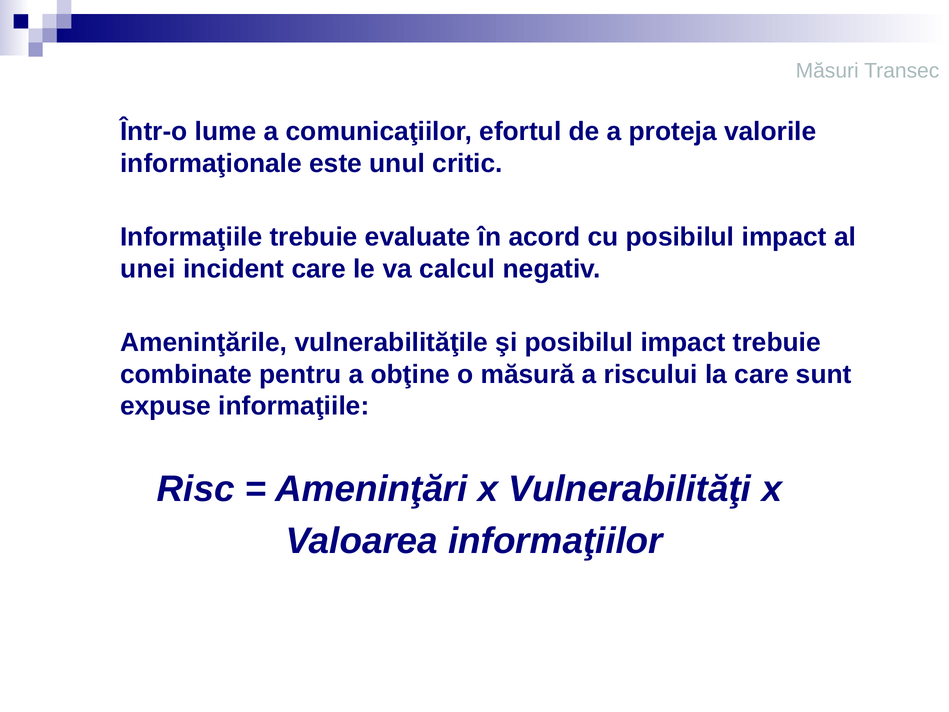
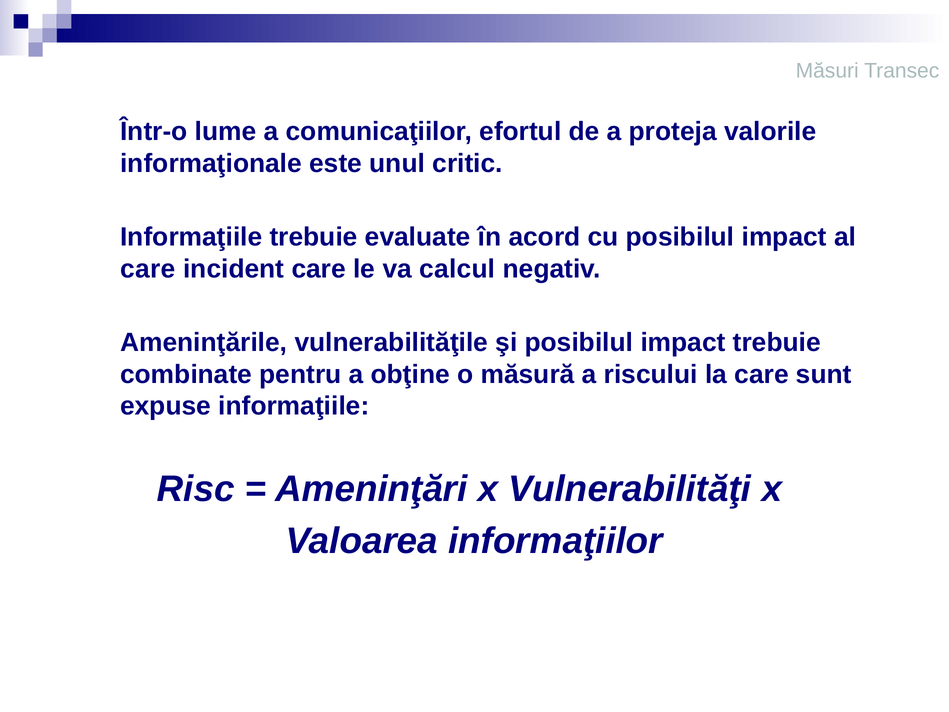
unei: unei -> care (148, 269)
